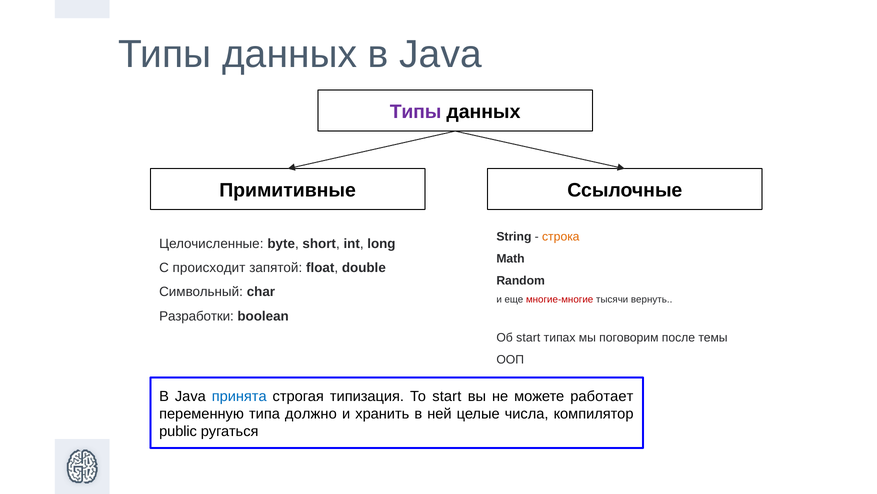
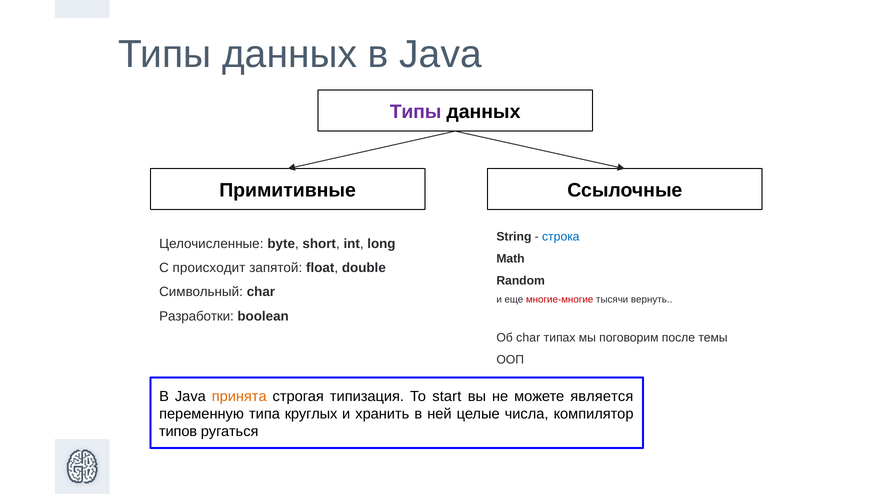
строка colour: orange -> blue (561, 237)
Об start: start -> char (528, 337)
принята colour: blue -> orange (239, 396)
работает: работает -> является (602, 396)
должно: должно -> круглых (311, 413)
public: public -> типов (178, 431)
